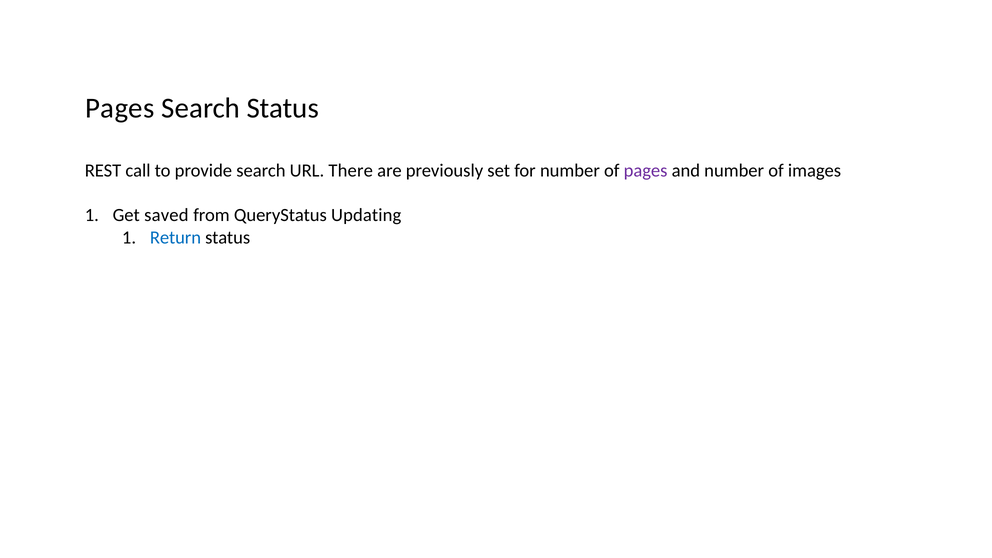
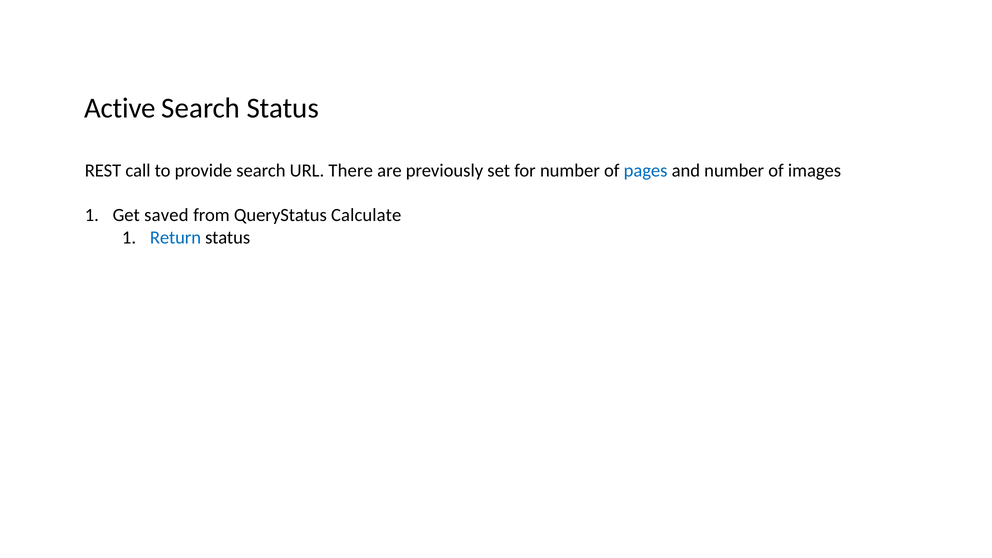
Pages: Pages -> Active (120, 108)
pages colour: purple -> blue (646, 171)
Updating: Updating -> Calculate (366, 215)
